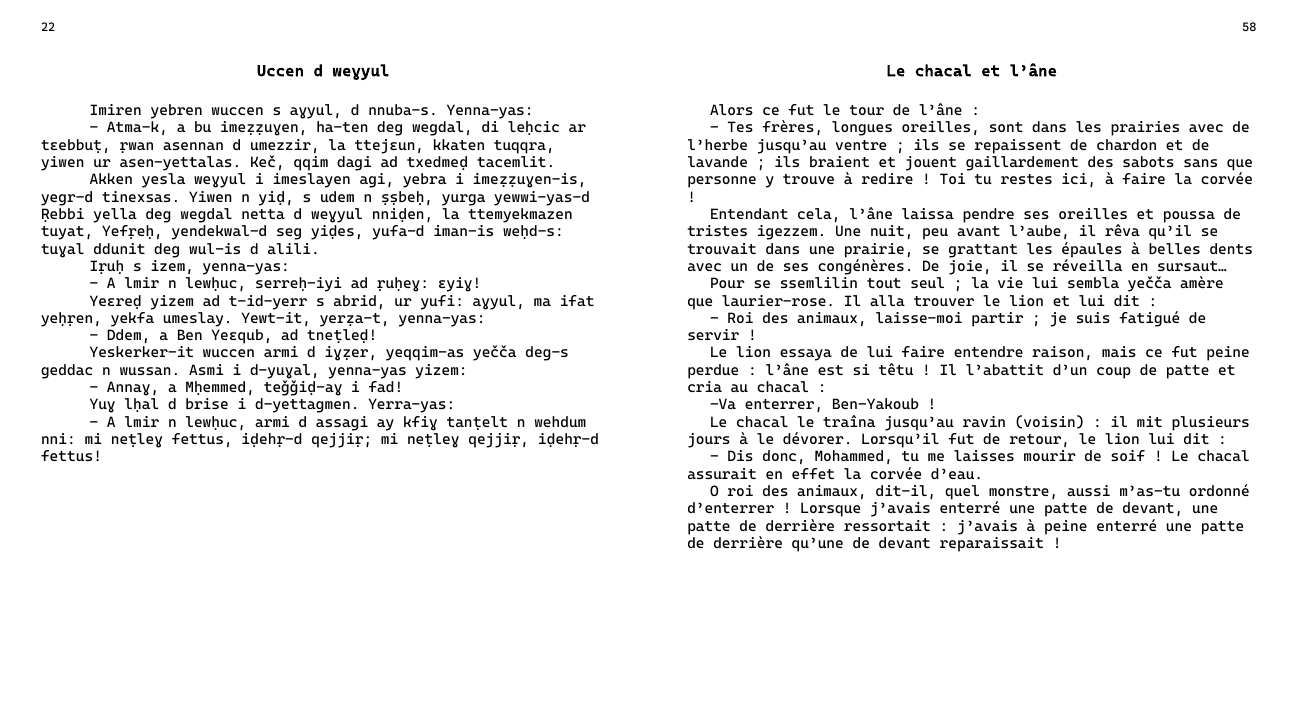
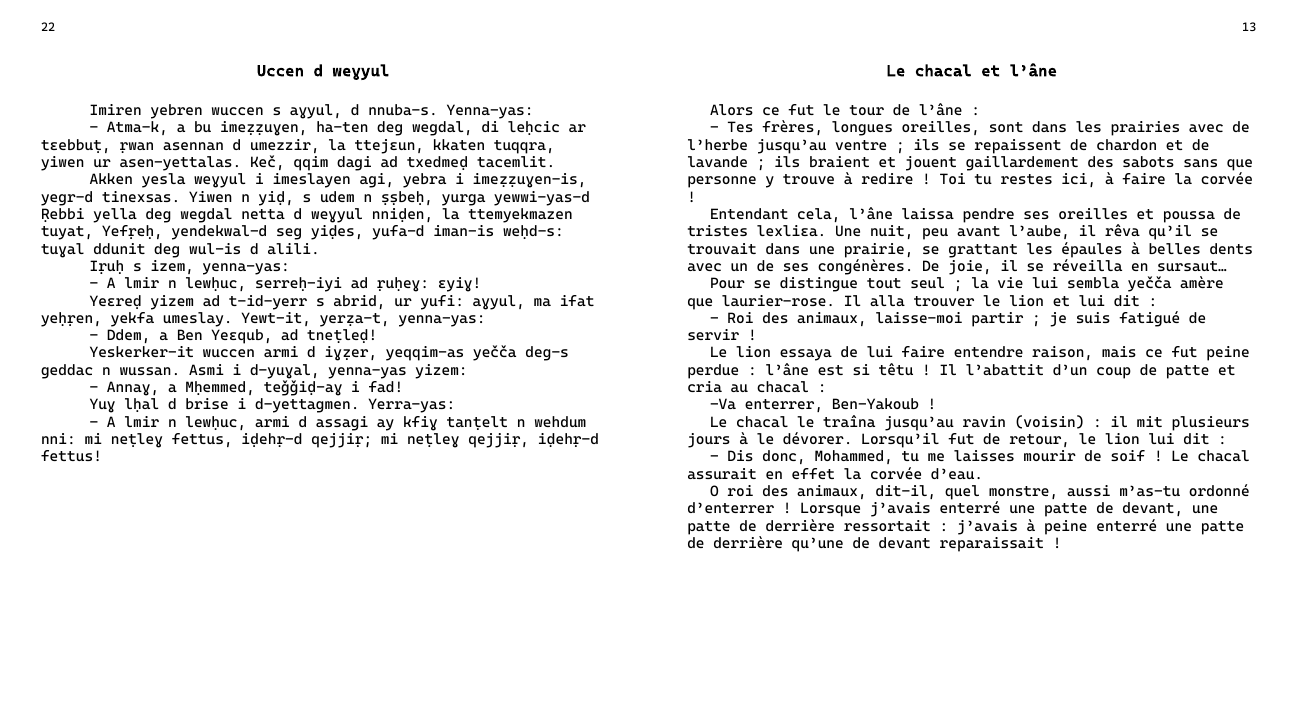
58: 58 -> 13 (1249, 28)
igezzem: igezzem -> lexliɛa (792, 232)
ssemlilin: ssemlilin -> distingue (819, 284)
